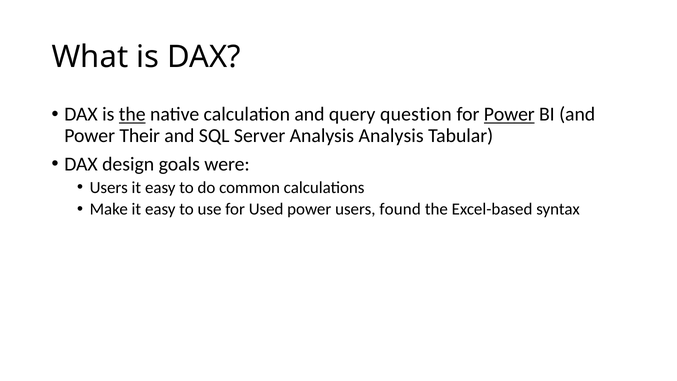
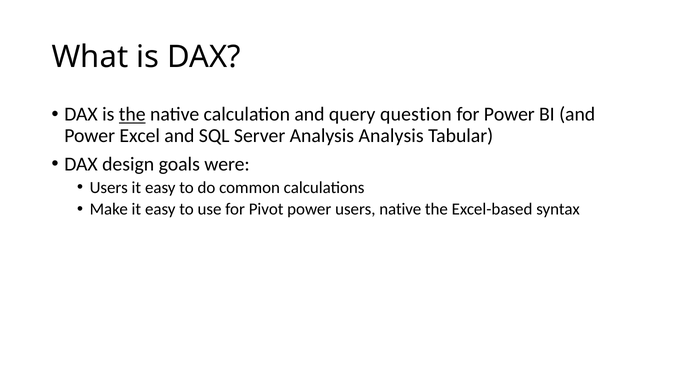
Power underline: present -> none (509, 114)
Their: Their -> Excel (140, 136)
Used: Used -> Pivot (266, 209)
users found: found -> native (400, 209)
